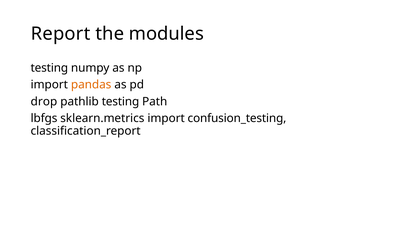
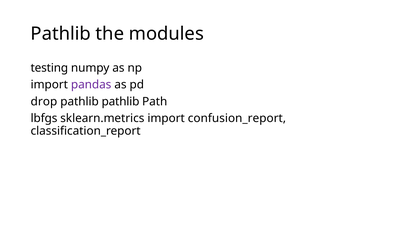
Report: Report -> Pathlib (61, 34)
pandas colour: orange -> purple (91, 85)
pathlib testing: testing -> pathlib (121, 102)
confusion_testing: confusion_testing -> confusion_report (237, 118)
